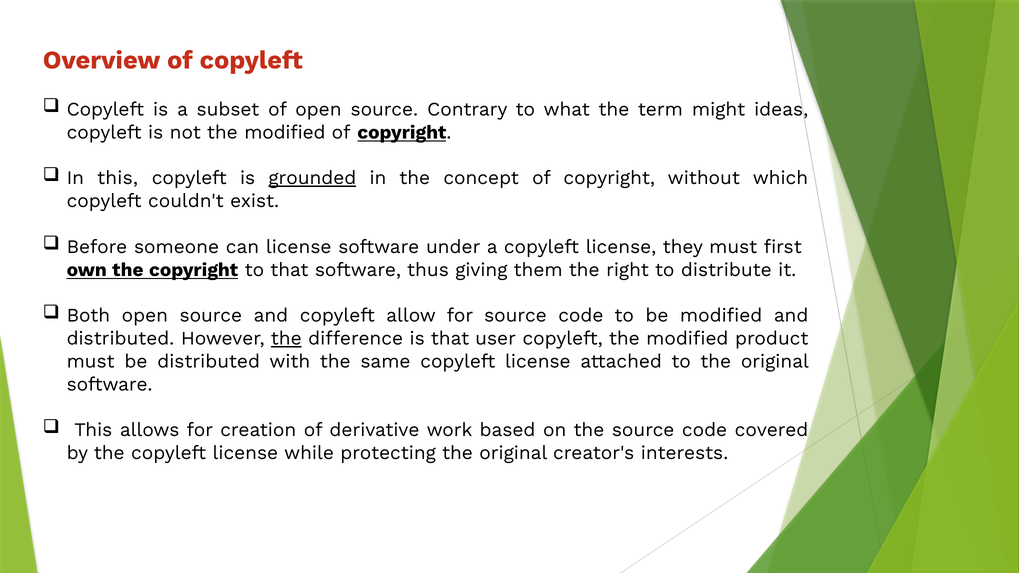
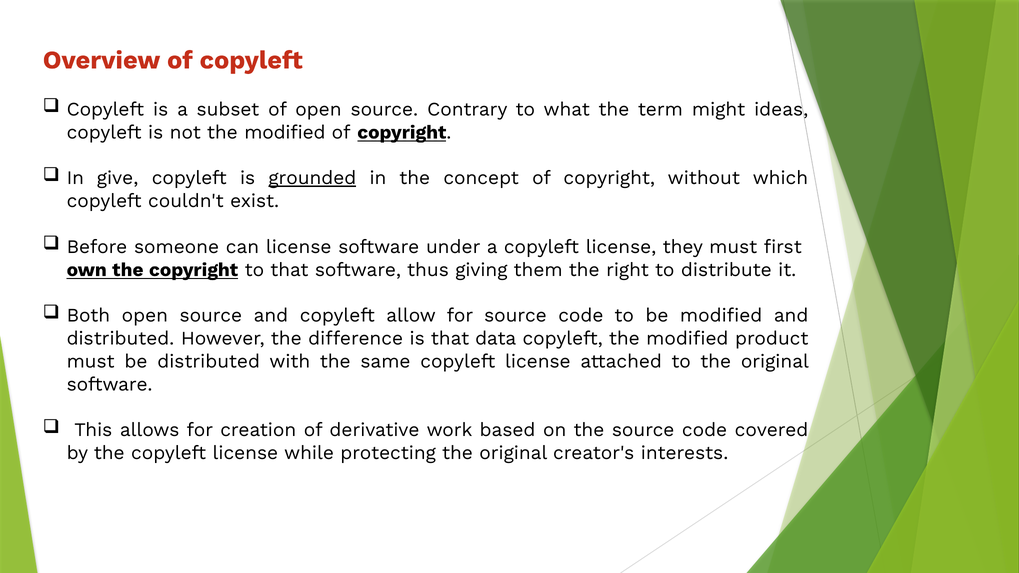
In this: this -> give (118, 178)
the underline: present -> none (286, 339)
user: user -> data (496, 339)
